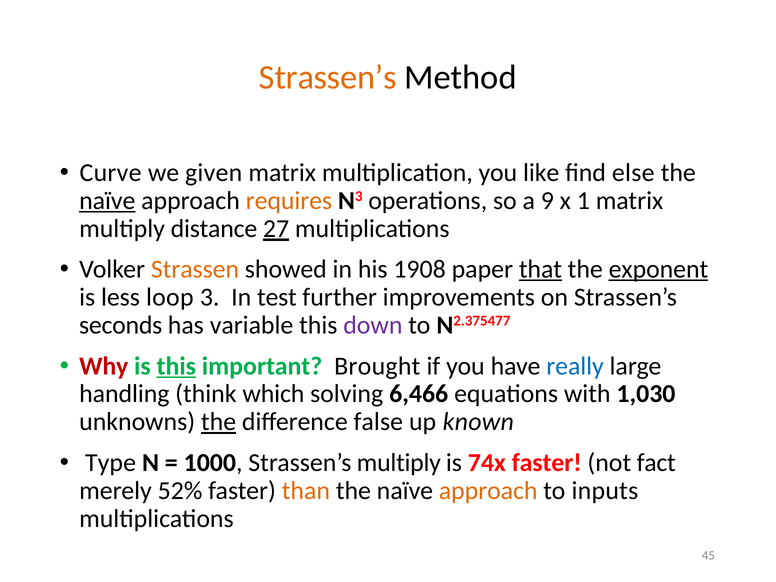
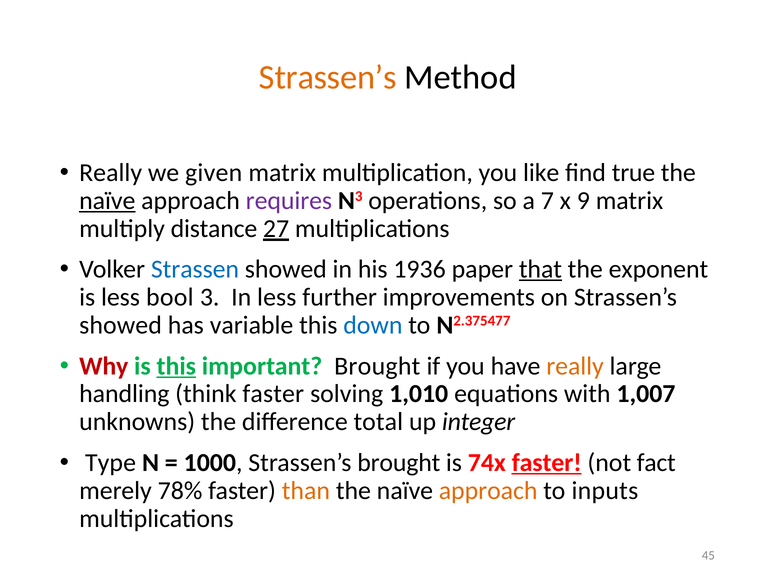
Curve: Curve -> Really (111, 173)
else: else -> true (634, 173)
requires colour: orange -> purple (289, 201)
9: 9 -> 7 (547, 201)
1: 1 -> 9 (583, 201)
Strassen colour: orange -> blue (195, 269)
1908: 1908 -> 1936 (420, 269)
exponent underline: present -> none (658, 269)
loop: loop -> bool (170, 297)
In test: test -> less (277, 297)
seconds: seconds -> showed (121, 325)
down colour: purple -> blue (373, 325)
really colour: blue -> orange (575, 366)
think which: which -> faster (273, 394)
6,466: 6,466 -> 1,010 (419, 394)
1,030: 1,030 -> 1,007 (646, 394)
the underline: present -> none (219, 422)
false: false -> total (378, 422)
known: known -> integer (479, 422)
Strassen’s multiply: multiply -> brought (399, 463)
faster underline: none -> present (547, 463)
52%: 52% -> 78% (180, 491)
